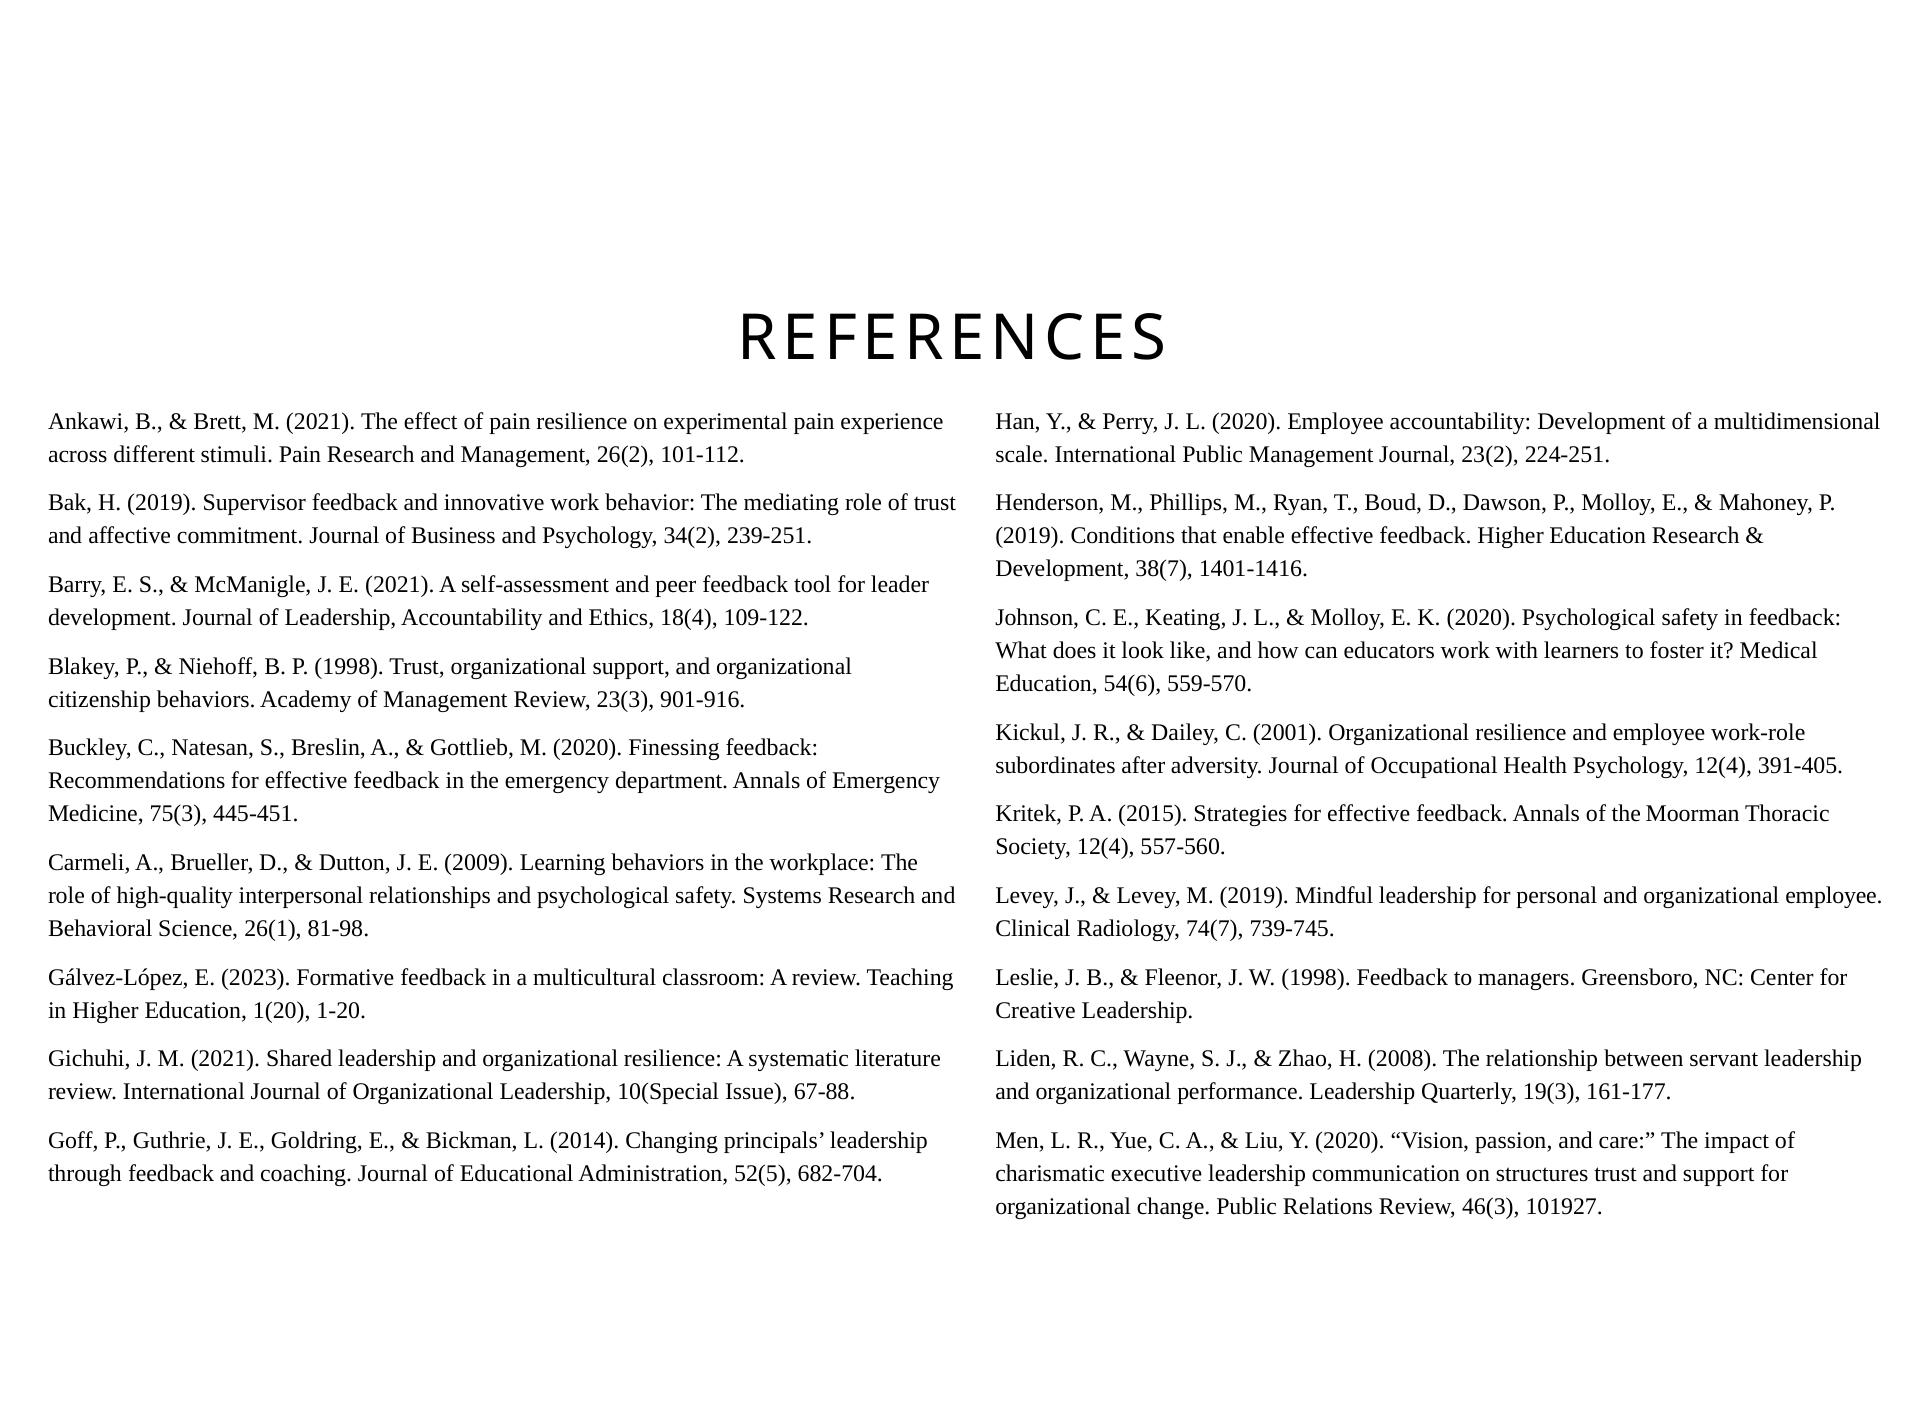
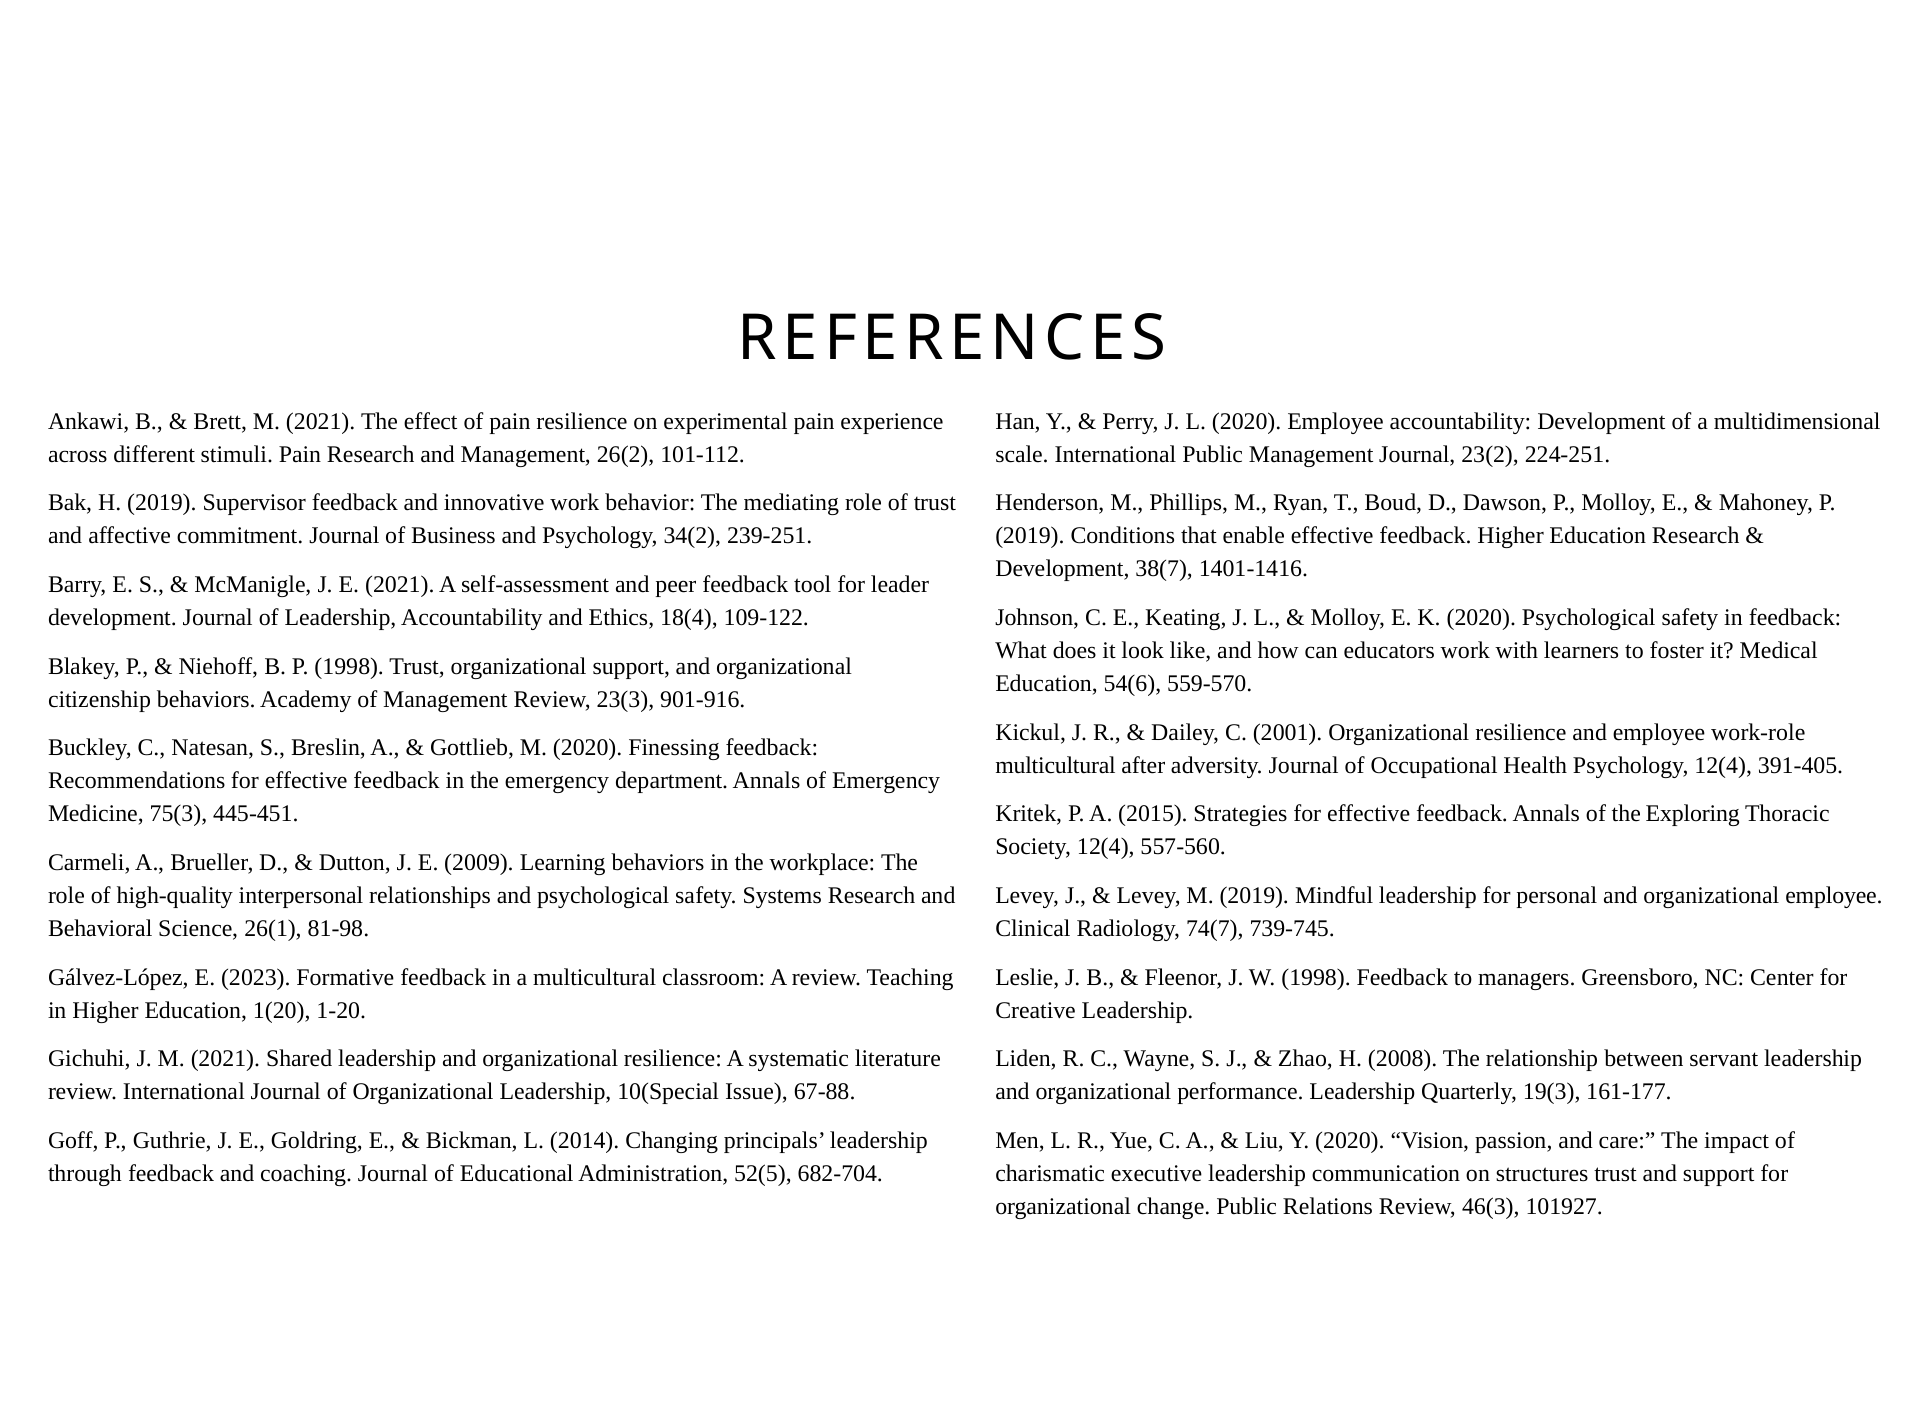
subordinates: subordinates -> multicultural (1056, 766)
Moorman: Moorman -> Exploring (1693, 814)
